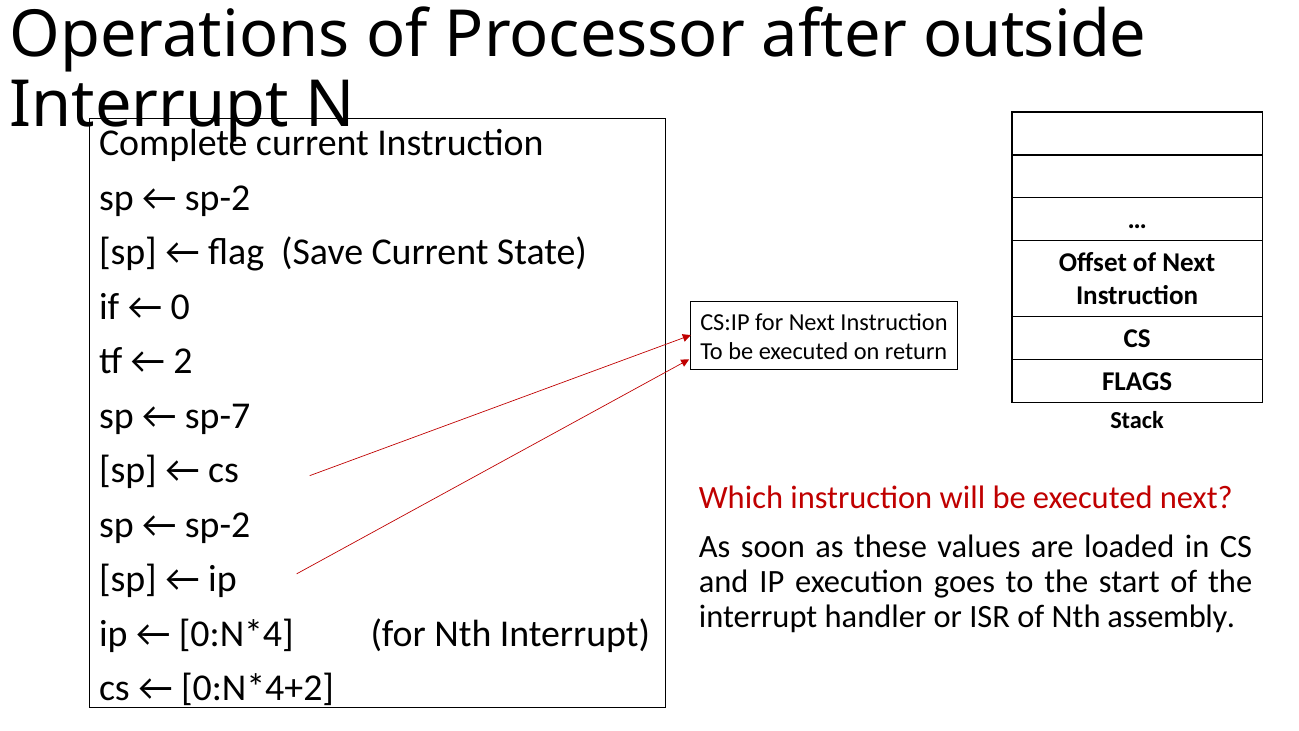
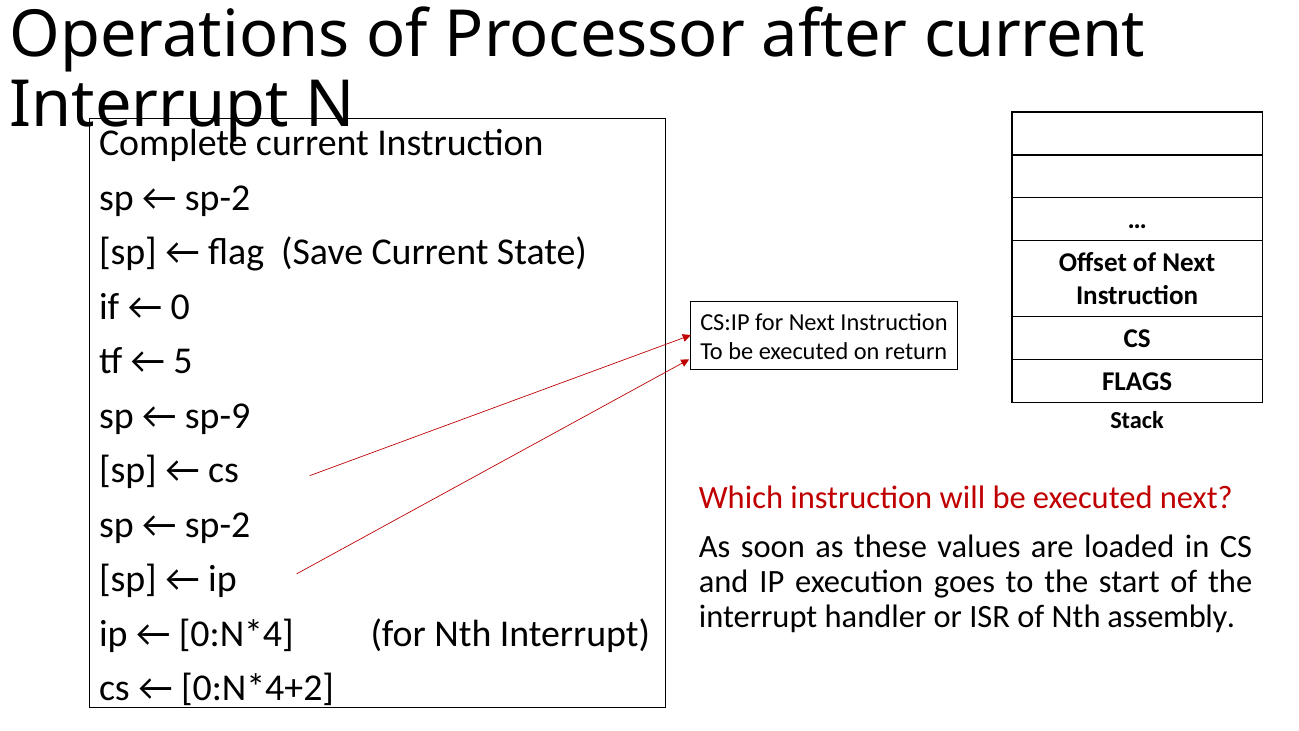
after outside: outside -> current (1035, 35)
2: 2 -> 5 (183, 361)
sp-7: sp-7 -> sp-9 (218, 416)
